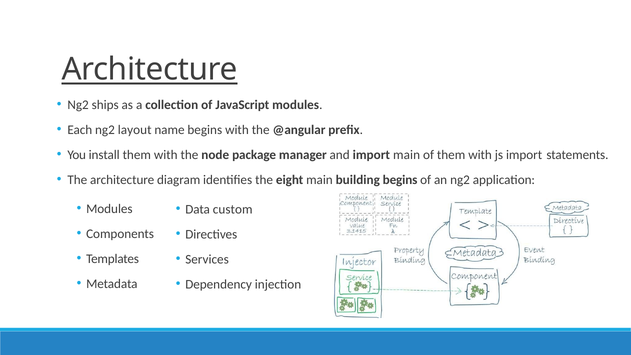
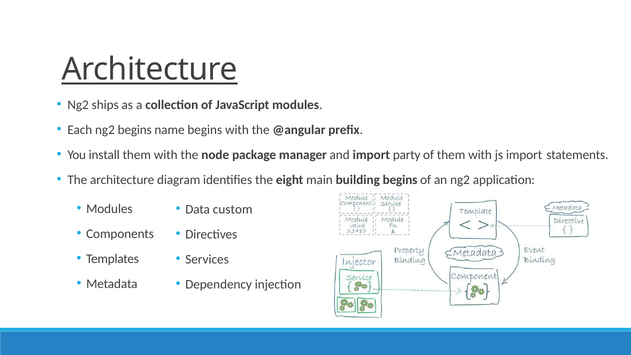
ng2 layout: layout -> begins (135, 130)
import main: main -> party (407, 155)
